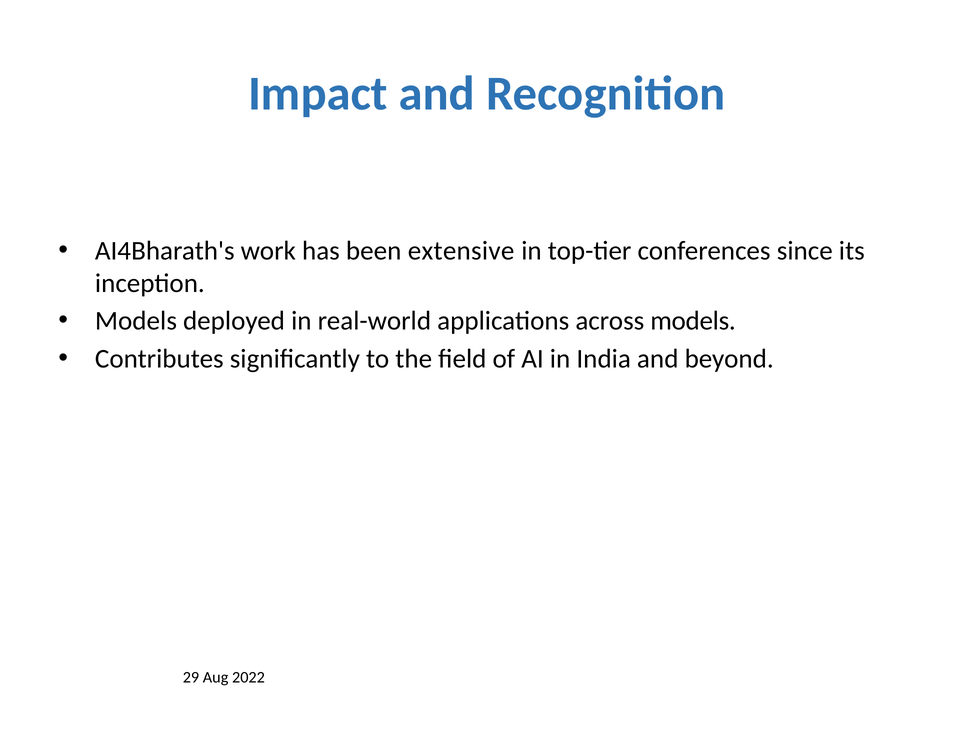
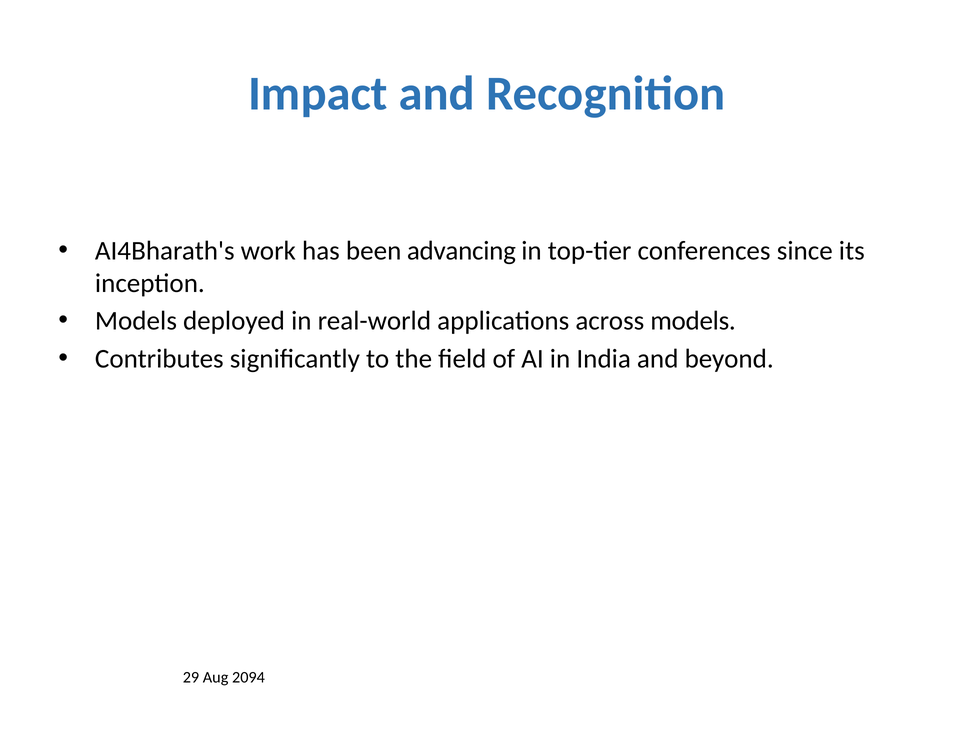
extensive: extensive -> advancing (461, 251)
2022: 2022 -> 2094 (248, 678)
